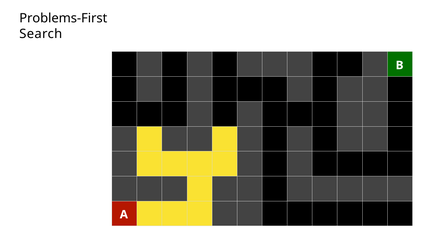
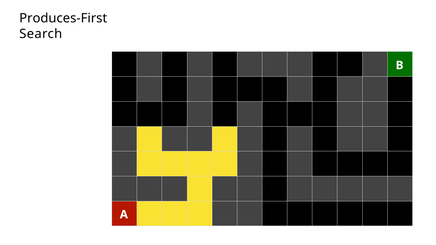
Problems-First: Problems-First -> Produces-First (63, 18)
